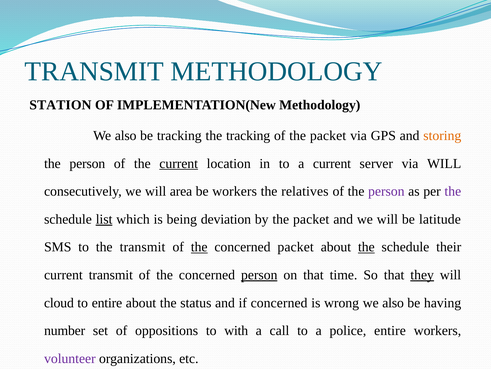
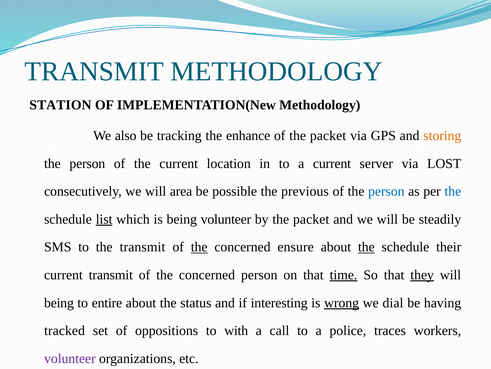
the tracking: tracking -> enhance (248, 135)
current underline: present -> none (179, 163)
via WILL: WILL -> LOST (444, 163)
be workers: workers -> possible (235, 191)
relatives: relatives -> previous (305, 191)
person colour: purple -> blue (386, 191)
the colour: purple -> blue (453, 191)
being deviation: deviation -> volunteer (226, 219)
latitude: latitude -> steadily (440, 219)
concerned packet: packet -> ensure (296, 247)
person underline: present -> none (259, 274)
time underline: none -> present (344, 274)
cloud: cloud -> being (59, 302)
if concerned: concerned -> interesting (279, 302)
wrong underline: none -> present (342, 302)
also: also -> dial (393, 302)
number: number -> tracked (65, 330)
police entire: entire -> traces (390, 330)
